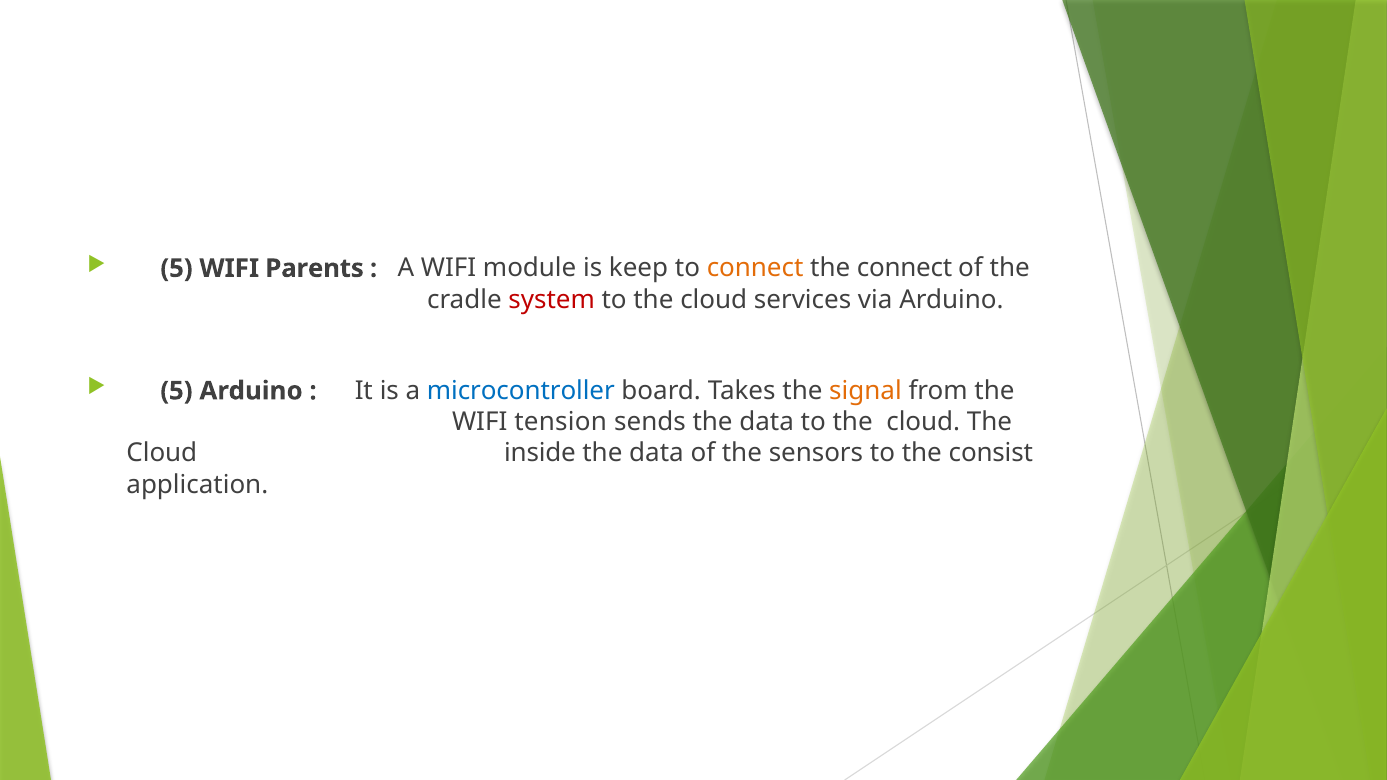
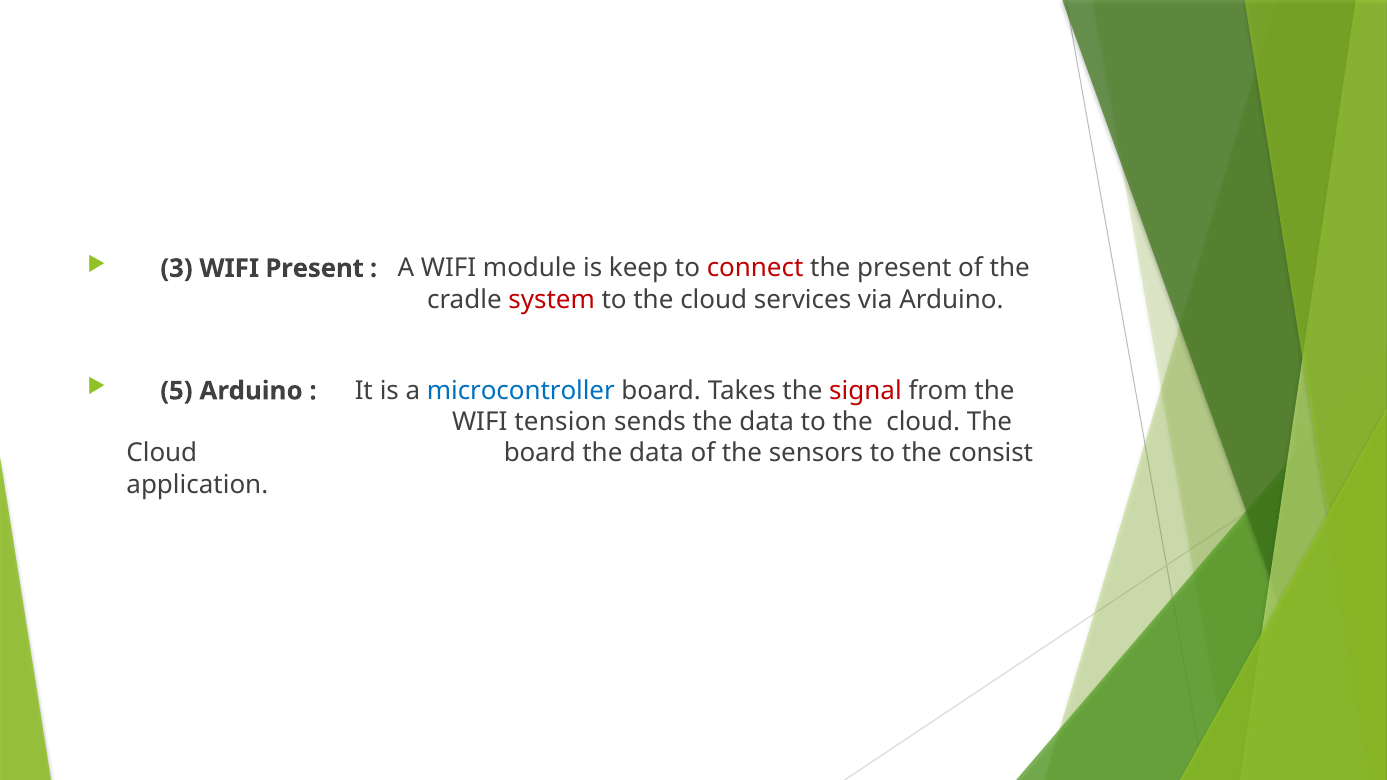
5: 5 -> 3 (177, 268)
WIFI Parents: Parents -> Present (315, 268)
connect colour: orange -> red (755, 268)
the connect: connect -> present (904, 268)
signal colour: orange -> red (865, 391)
Cloud inside: inside -> board (540, 453)
